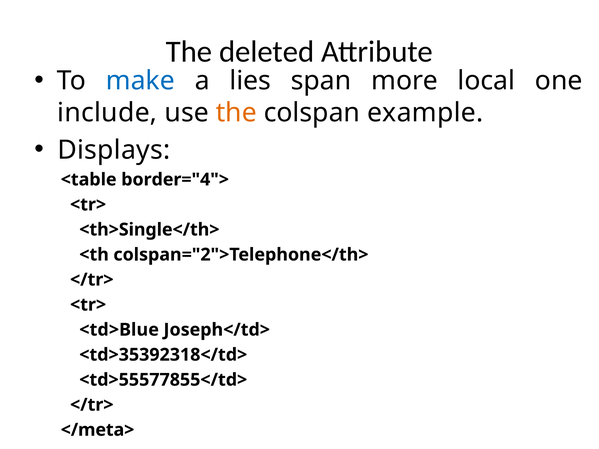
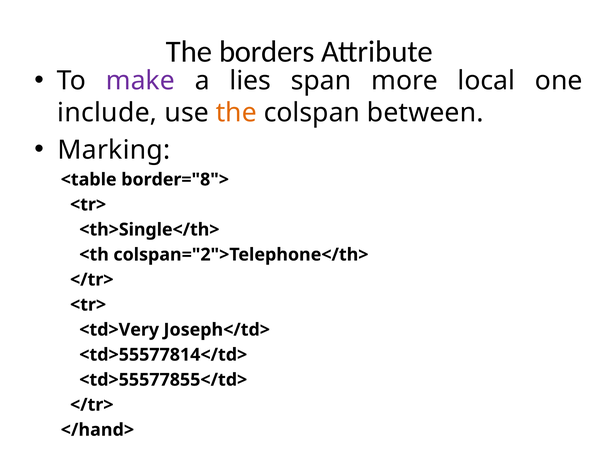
deleted: deleted -> borders (267, 52)
make colour: blue -> purple (140, 81)
example: example -> between (425, 113)
Displays: Displays -> Marking (114, 150)
border="4">: border="4"> -> border="8"> (175, 180)
<td>Blue: <td>Blue -> <td>Very (119, 330)
<td>35392318</td>: <td>35392318</td> -> <td>55577814</td> (163, 355)
</meta>: </meta> -> </hand> (97, 430)
